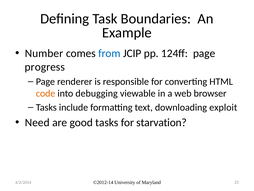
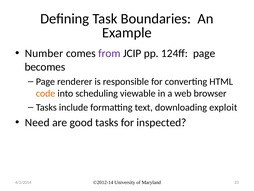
from colour: blue -> purple (109, 53)
progress: progress -> becomes (45, 67)
debugging: debugging -> scheduling (97, 93)
starvation: starvation -> inspected (161, 122)
